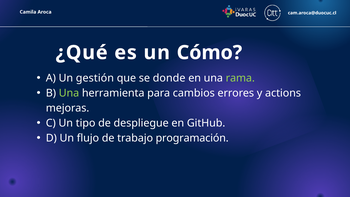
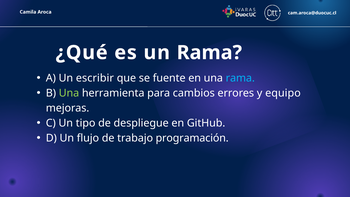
un Cómo: Cómo -> Rama (209, 53)
gestión: gestión -> escribir (95, 78)
donde: donde -> fuente (169, 78)
rama colour: light green -> light blue (240, 78)
actions: actions -> equipo (283, 93)
